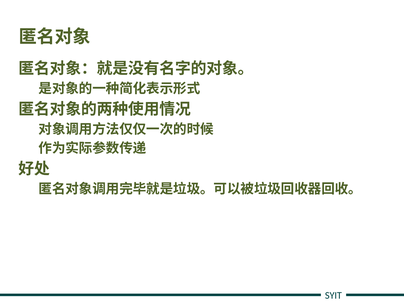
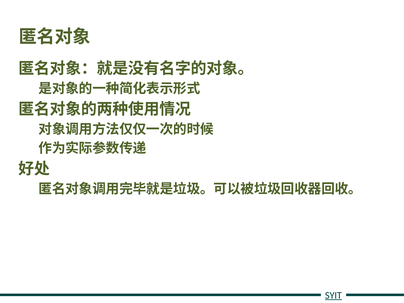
SYIT underline: none -> present (333, 295)
